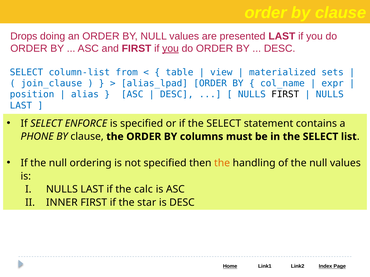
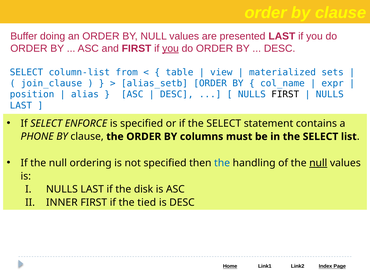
Drops: Drops -> Buffer (24, 36)
alias_lpad: alias_lpad -> alias_setb (154, 83)
the colour: orange -> blue (222, 163)
null underline: none -> present (318, 163)
calc: calc -> disk (144, 190)
star: star -> tied (147, 203)
